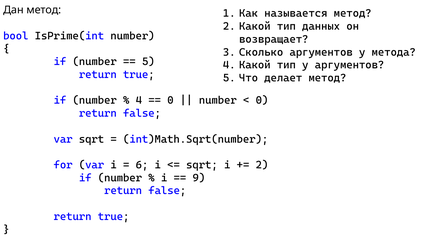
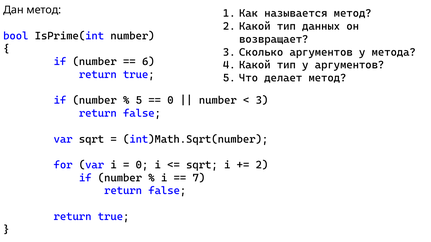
5: 5 -> 6 (148, 62)
4: 4 -> 5 (139, 101)
0: 0 -> 3 (262, 101)
6: 6 -> 0 (142, 165)
9: 9 -> 7 (199, 178)
